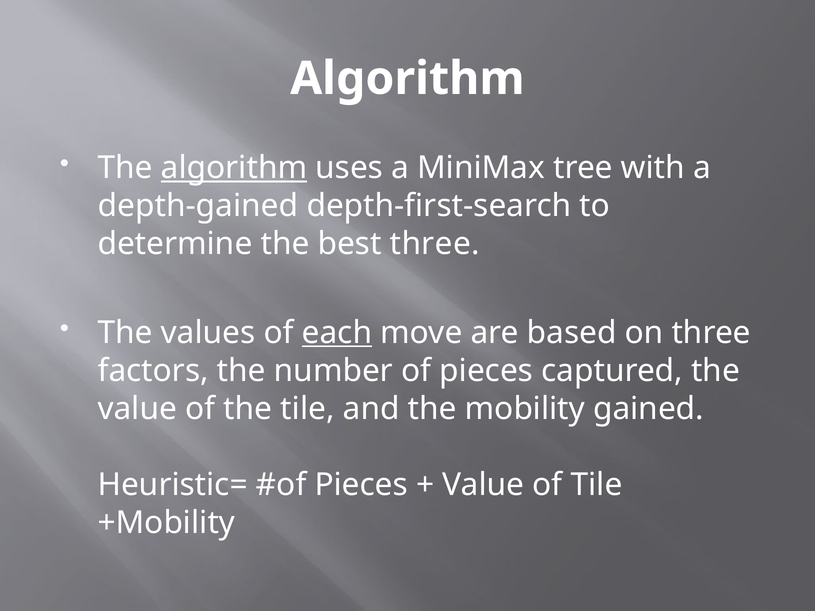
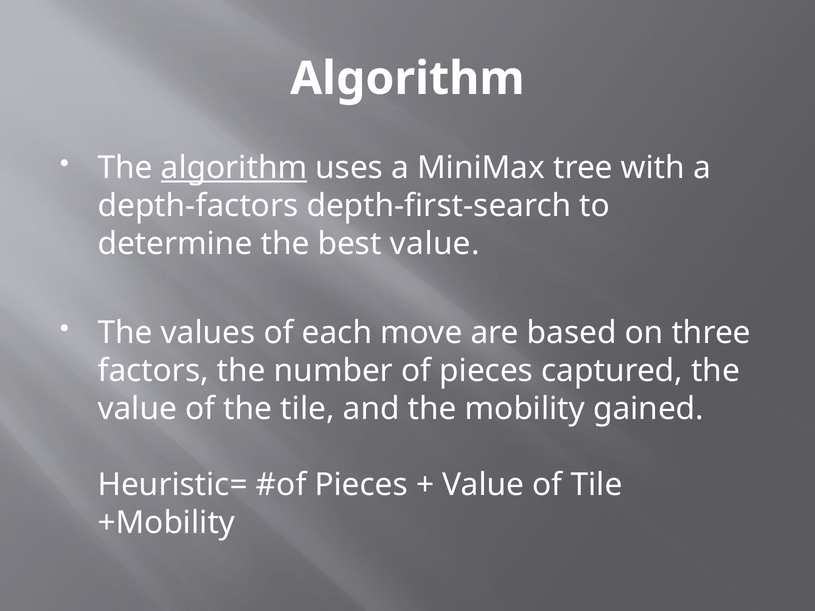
depth-gained: depth-gained -> depth-factors (198, 206)
best three: three -> value (435, 244)
each underline: present -> none (337, 333)
